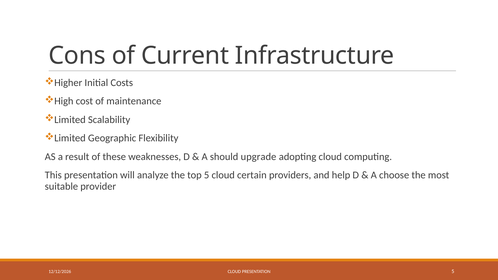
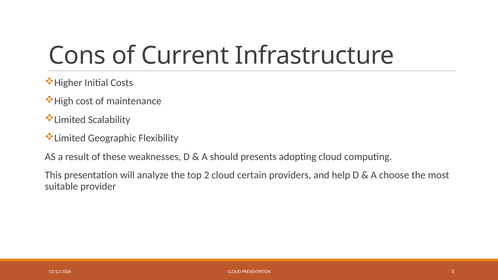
upgrade: upgrade -> presents (259, 157)
top 5: 5 -> 2 (207, 175)
